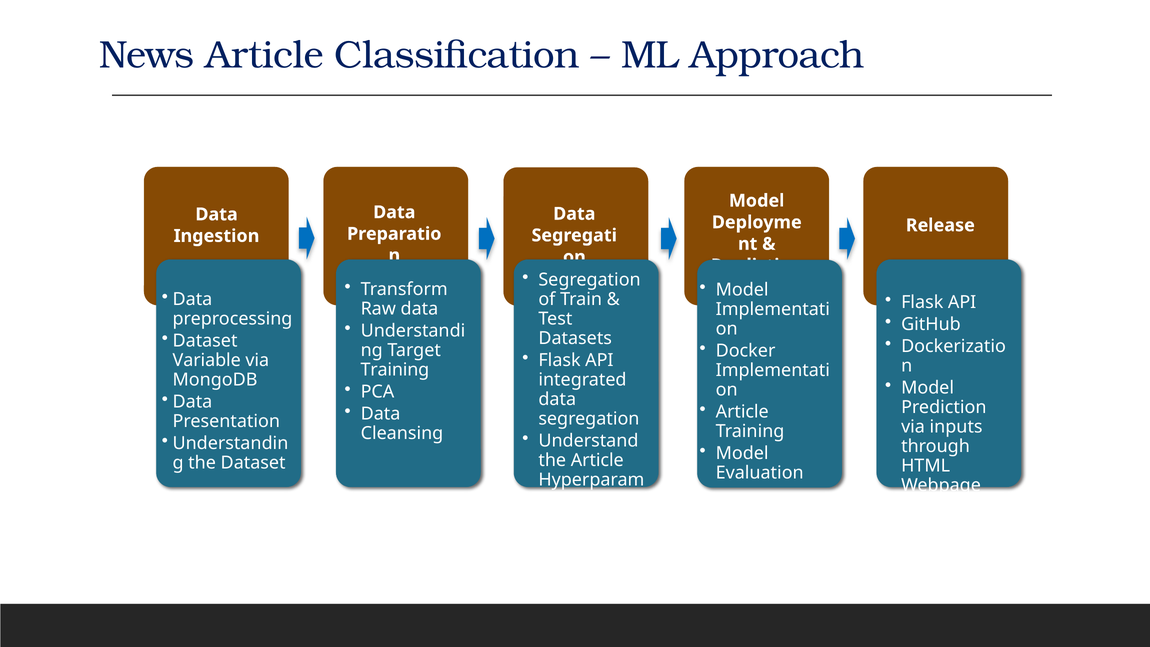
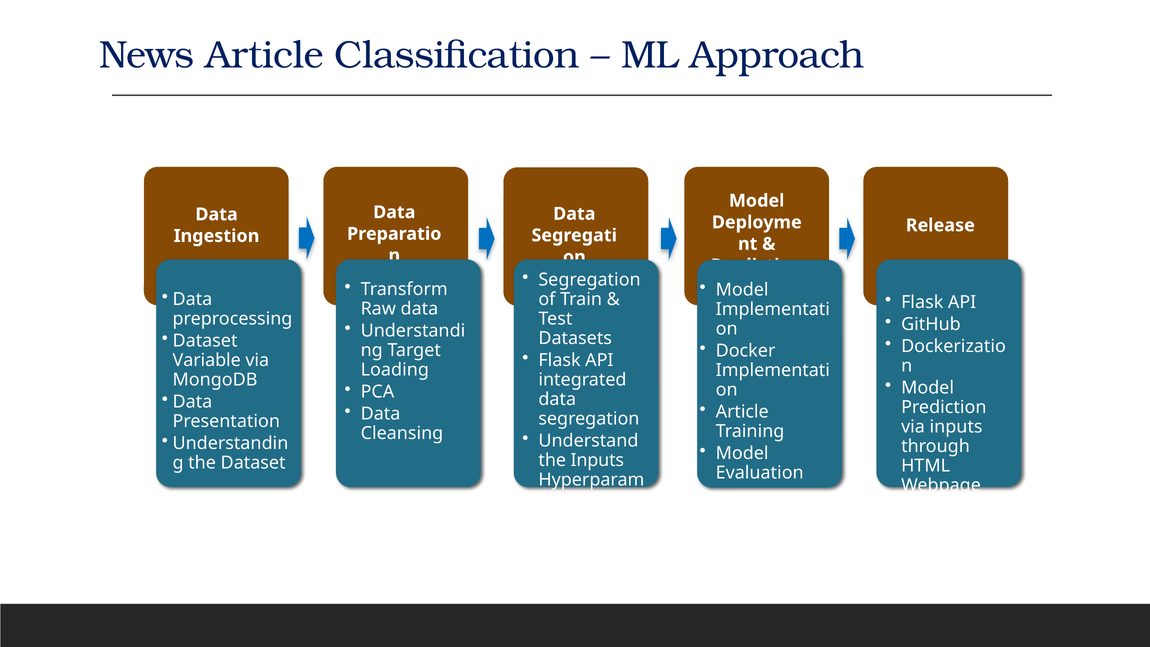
Training: Training -> Loading (395, 370)
the Article: Article -> Inputs (597, 460)
